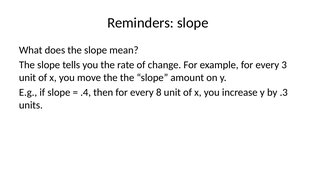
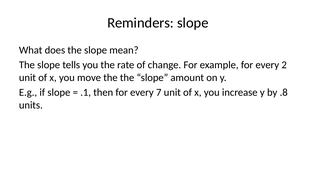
3: 3 -> 2 (284, 65)
.4: .4 -> .1 (86, 92)
8: 8 -> 7 (159, 92)
.3: .3 -> .8 (284, 92)
